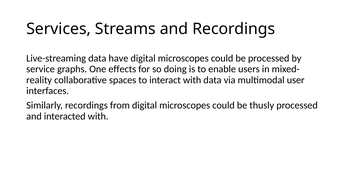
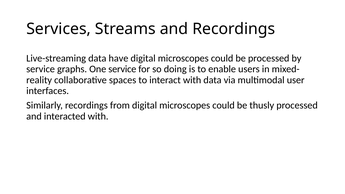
One effects: effects -> service (122, 69)
